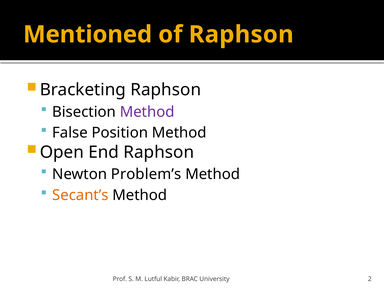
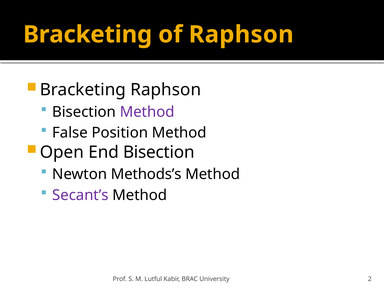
Mentioned: Mentioned -> Bracketing (88, 34)
End Raphson: Raphson -> Bisection (159, 152)
Problem’s: Problem’s -> Methods’s (146, 174)
Secant’s colour: orange -> purple (80, 195)
